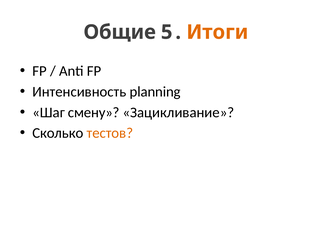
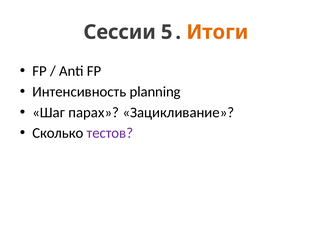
Общие: Общие -> Сессии (120, 32)
смену: смену -> парах (94, 112)
тестов colour: orange -> purple (110, 133)
